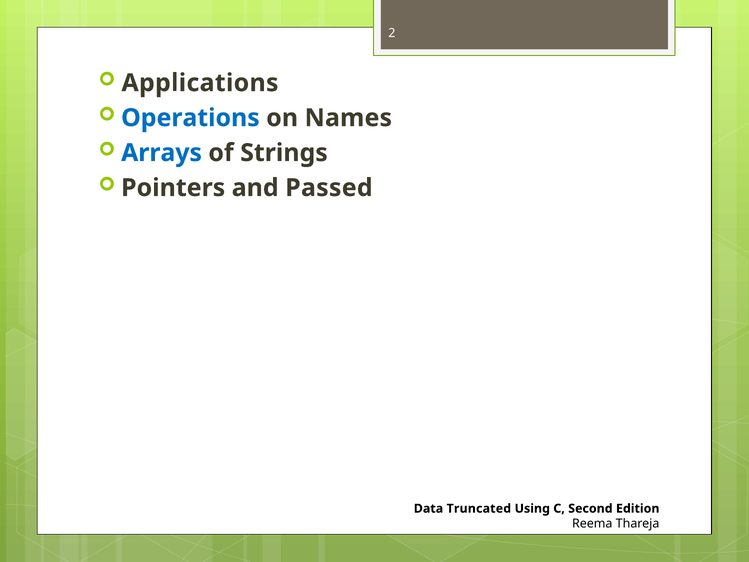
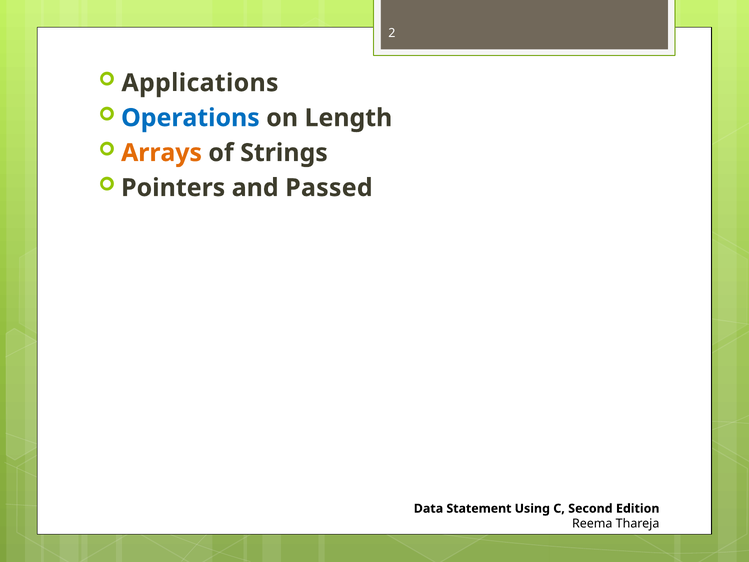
Names: Names -> Length (348, 118)
Arrays colour: blue -> orange (162, 153)
Truncated: Truncated -> Statement (479, 508)
